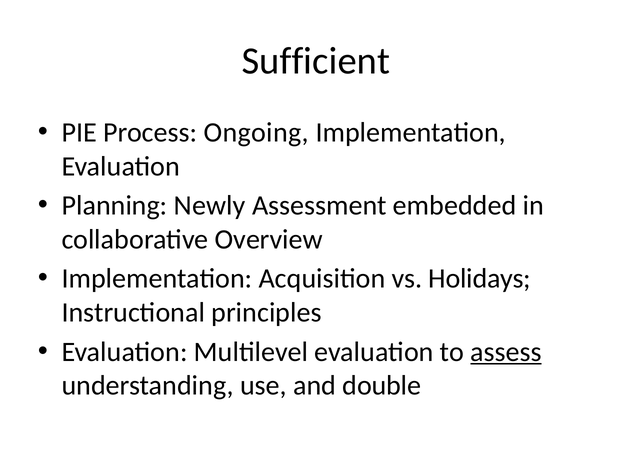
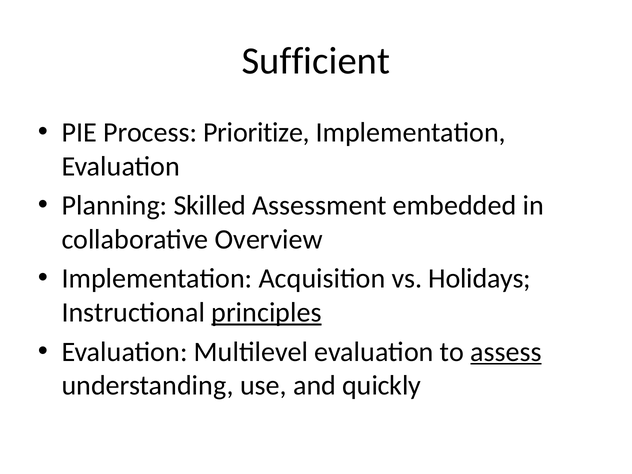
Ongoing: Ongoing -> Prioritize (257, 133)
Newly: Newly -> Skilled (210, 206)
principles underline: none -> present (267, 312)
double: double -> quickly (382, 385)
